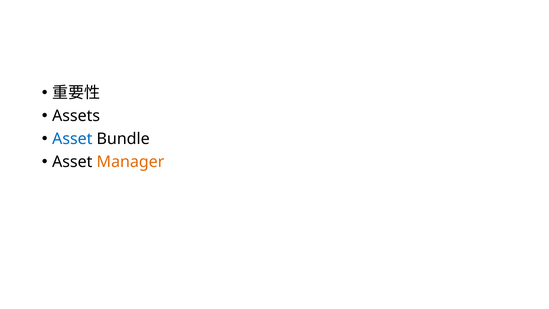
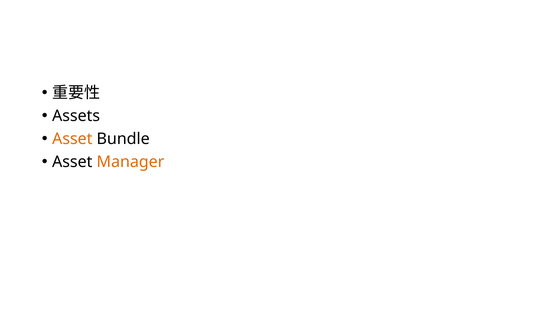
Asset colour: blue -> orange (72, 139)
